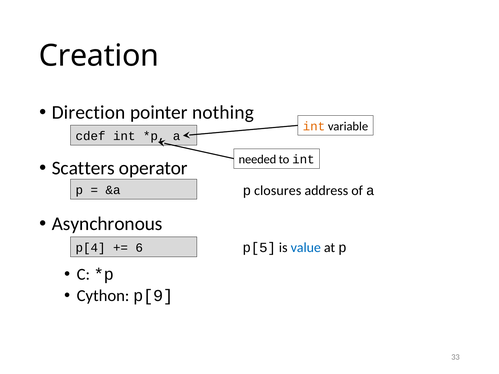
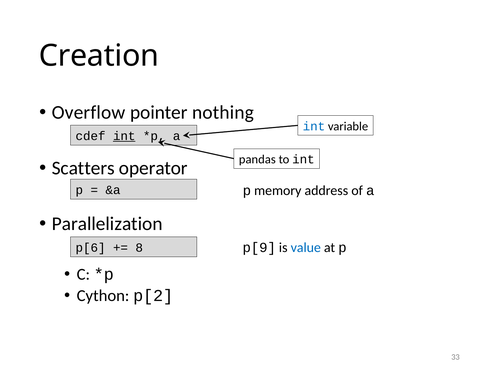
Direction: Direction -> Overflow (89, 112)
int colour: orange -> blue (314, 126)
int underline: none -> present (124, 136)
needed: needed -> pandas (257, 160)
closures: closures -> memory (278, 191)
Asynchronous: Asynchronous -> Parallelization (107, 224)
p[5: p[5 -> p[9 (259, 248)
p[4: p[4 -> p[6 (91, 248)
6: 6 -> 8 (139, 248)
p[9: p[9 -> p[2 (153, 296)
